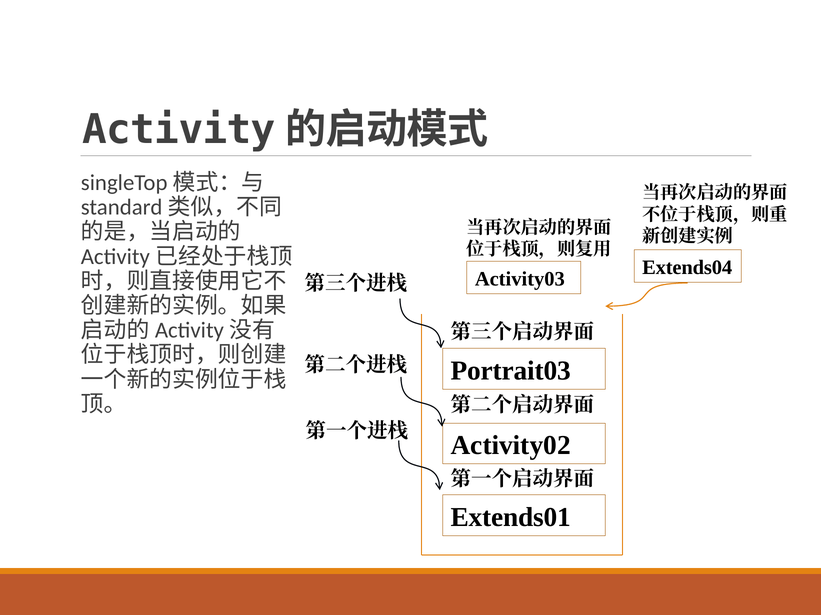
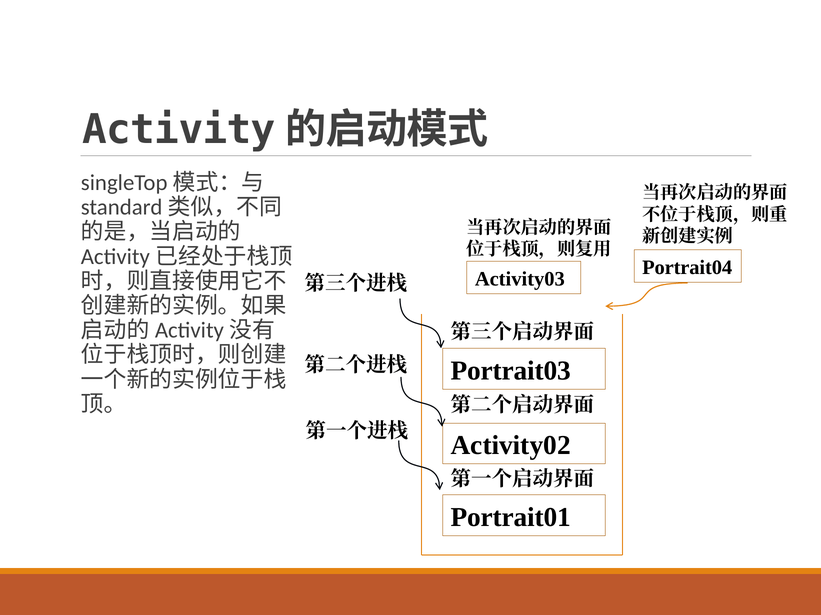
Extends04: Extends04 -> Portrait04 (687, 268)
Extends01: Extends01 -> Portrait01 (511, 518)
